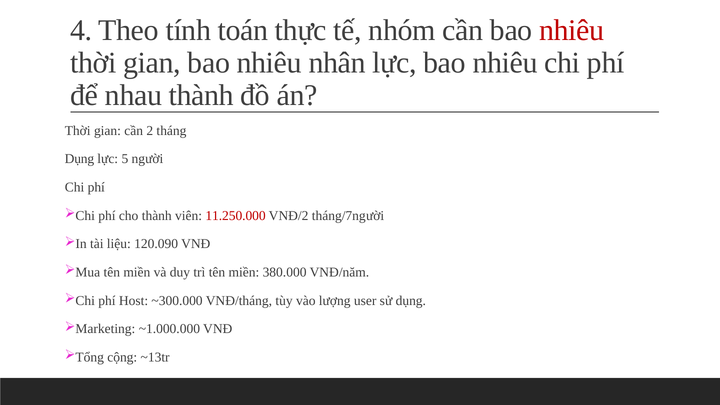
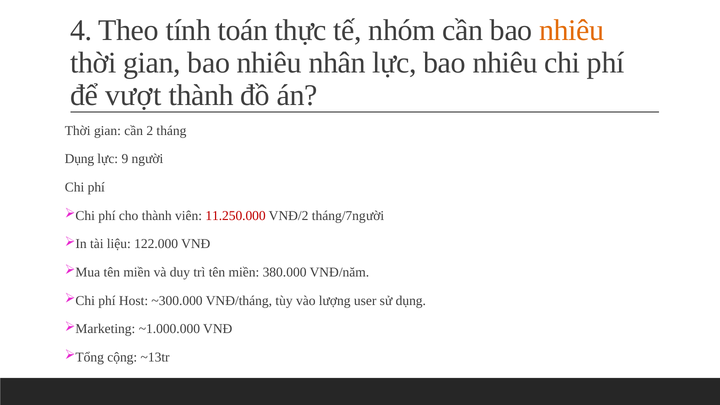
nhiêu colour: red -> orange (572, 30)
nhau: nhau -> vượt (133, 95)
5: 5 -> 9 (125, 159)
120.090: 120.090 -> 122.000 (156, 244)
